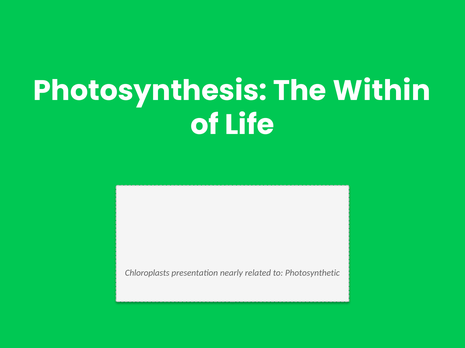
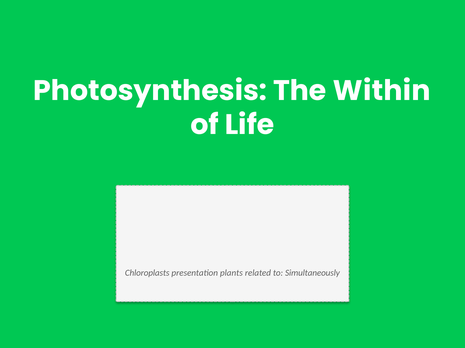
nearly: nearly -> plants (231, 274)
Photosynthetic: Photosynthetic -> Simultaneously (312, 274)
